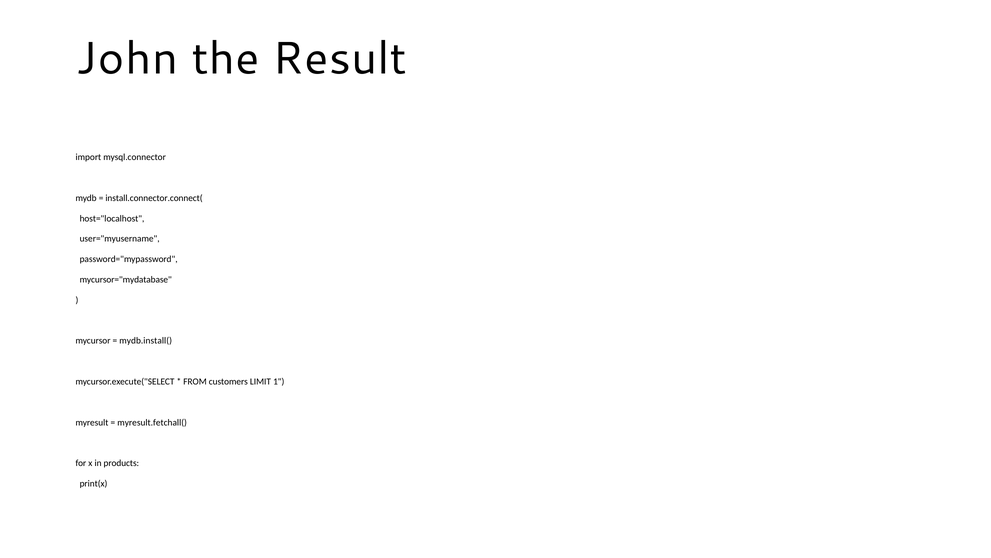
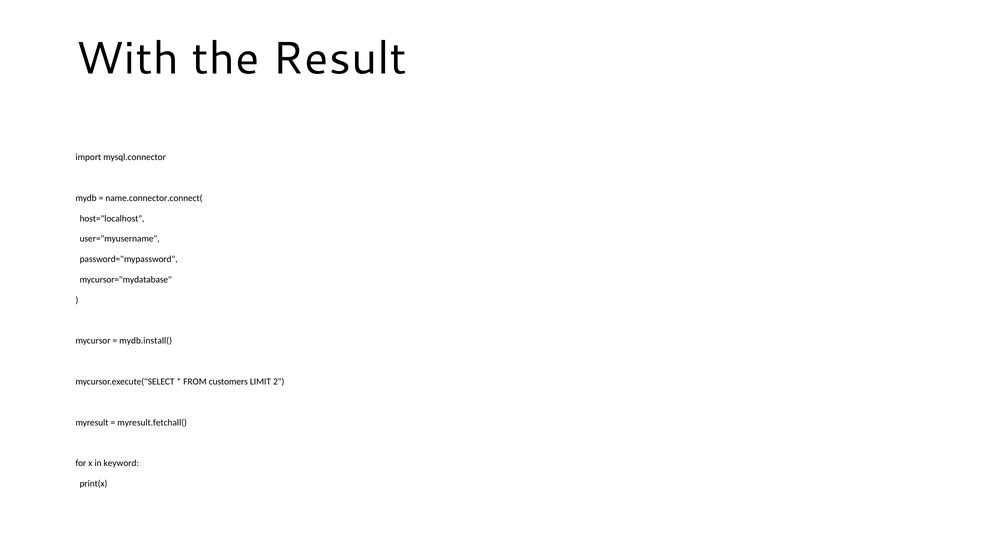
John: John -> With (127, 59)
install.connector.connect(: install.connector.connect( -> name.connector.connect( (154, 198)
1: 1 -> 2 (279, 381)
products: products -> keyword (121, 463)
